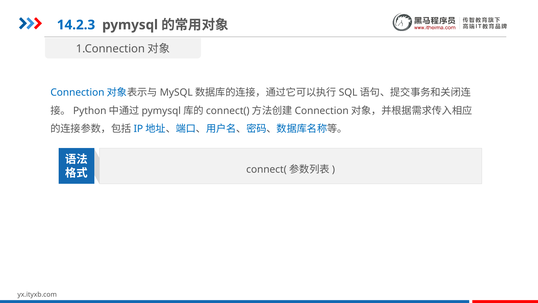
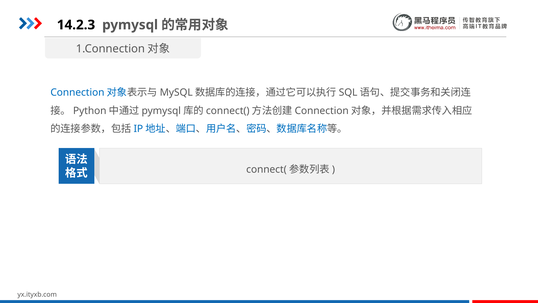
14.2.3 colour: blue -> black (76, 25)
